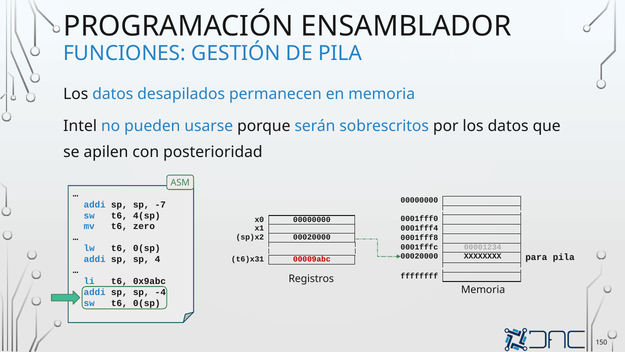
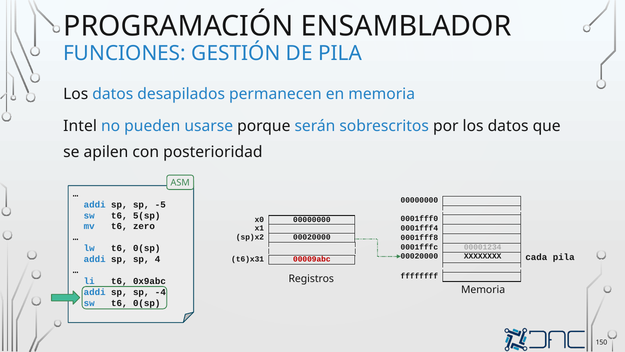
-7: -7 -> -5 (160, 204)
4(sp: 4(sp -> 5(sp (147, 215)
para: para -> cada (536, 257)
